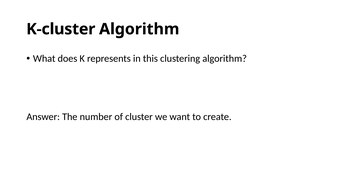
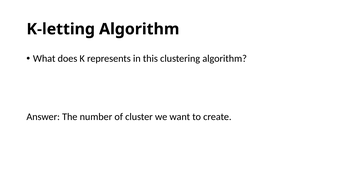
K-cluster: K-cluster -> K-letting (61, 29)
